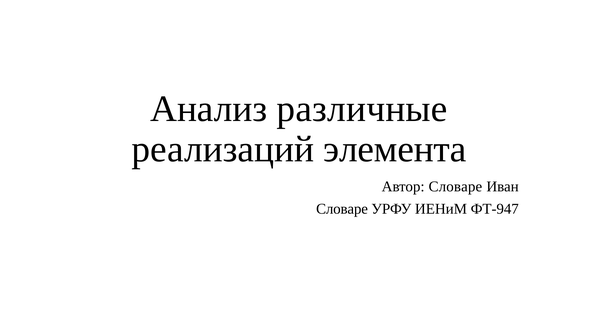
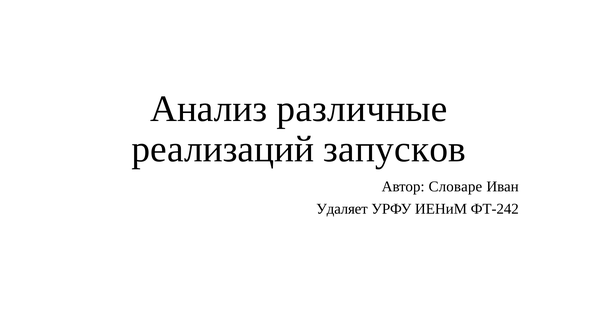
элемента: элемента -> запусков (395, 149)
Словаре: Словаре -> Удаляет (342, 209)
ФТ-947: ФТ-947 -> ФТ-242 (495, 209)
